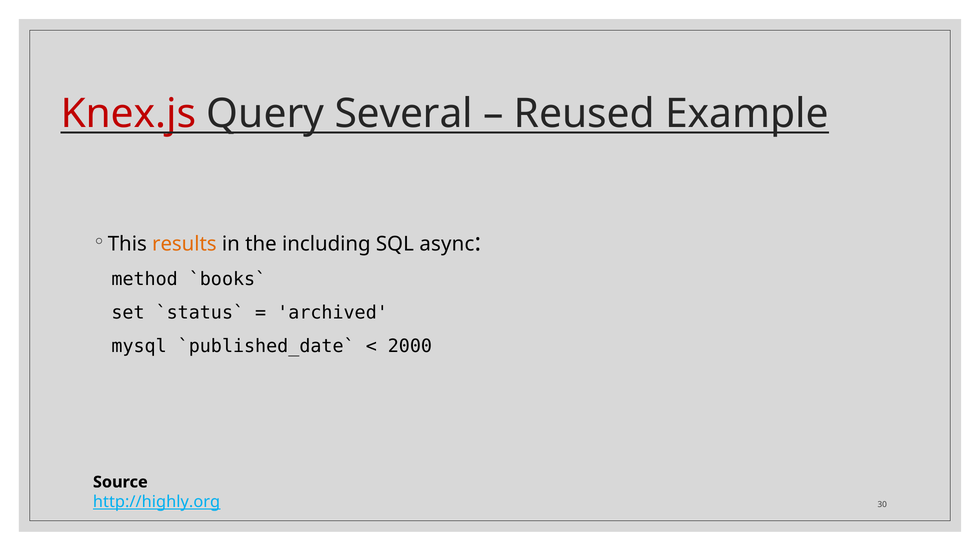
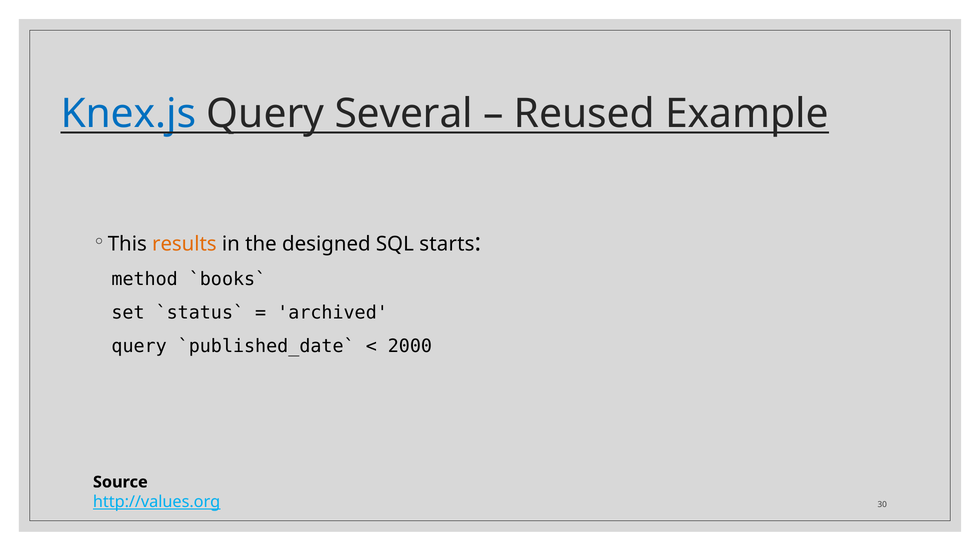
Knex.js colour: red -> blue (128, 114)
including: including -> designed (326, 244)
async: async -> starts (447, 244)
mysql: mysql -> query (139, 346)
http://highly.org: http://highly.org -> http://values.org (157, 502)
